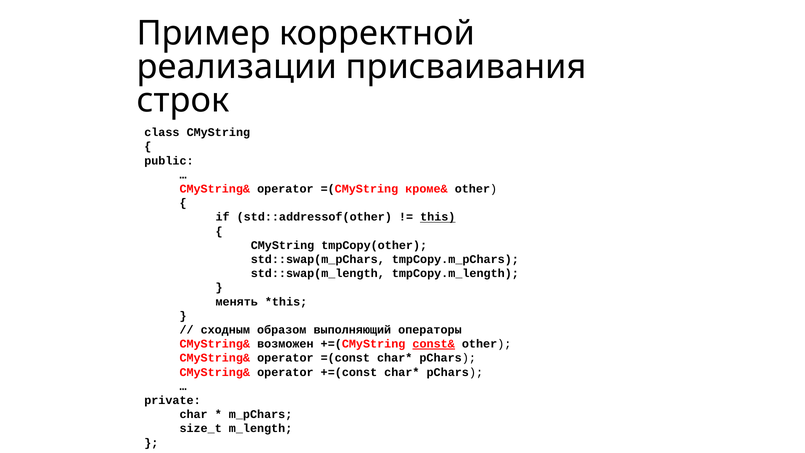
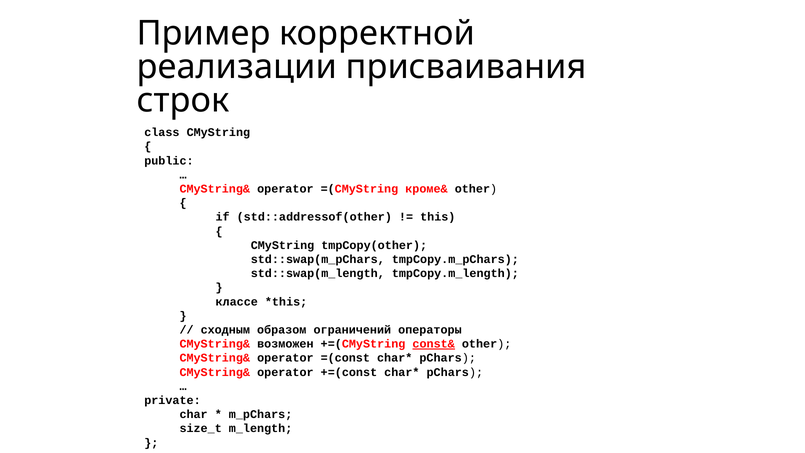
this underline: present -> none (438, 217)
менять: менять -> классе (237, 302)
выполняющий: выполняющий -> ограничений (352, 330)
